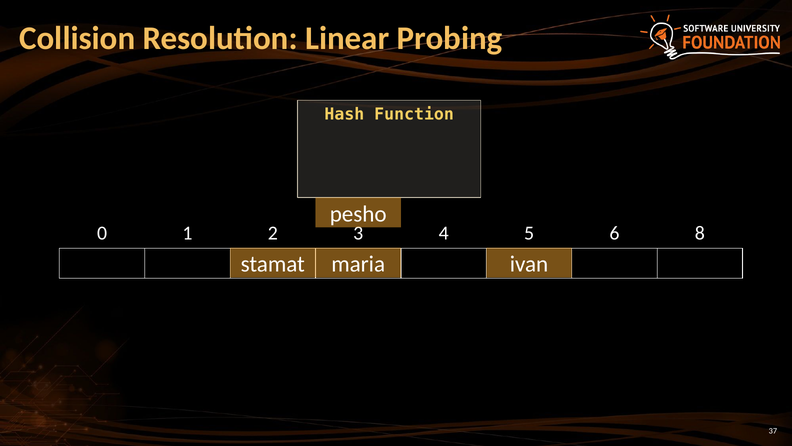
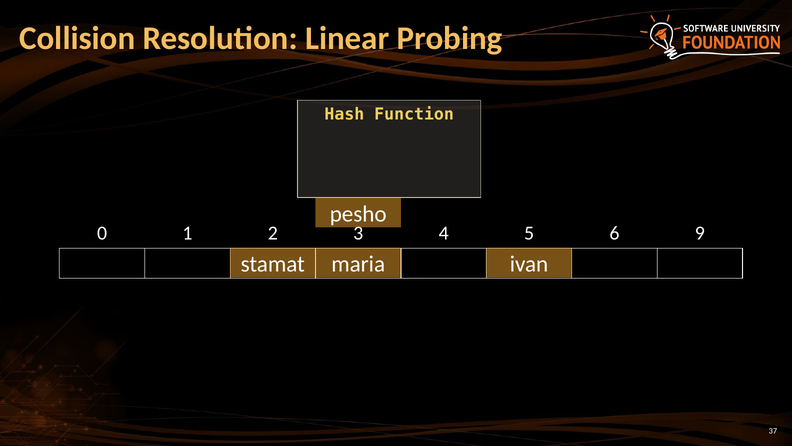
8: 8 -> 9 (700, 233)
